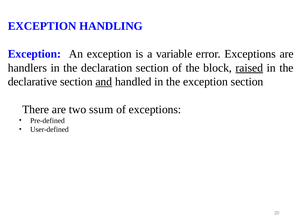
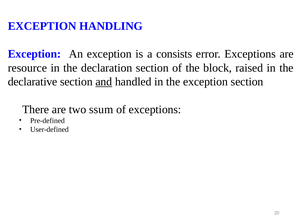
variable: variable -> consists (174, 54)
handlers: handlers -> resource (27, 68)
raised underline: present -> none (249, 68)
